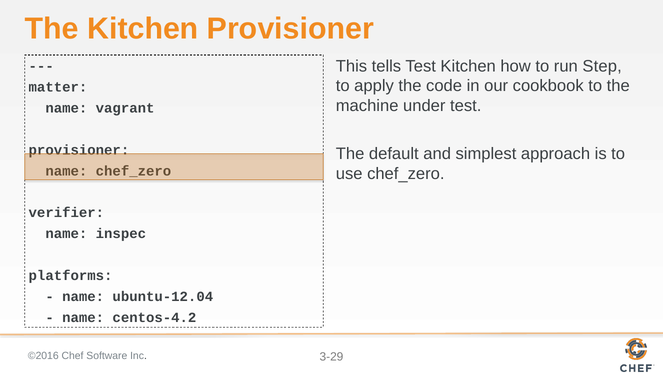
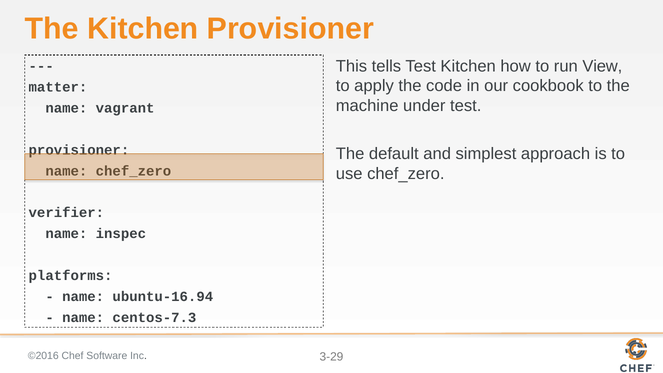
Step: Step -> View (602, 66)
ubuntu-12.04: ubuntu-12.04 -> ubuntu-16.94 (163, 297)
centos-4.2: centos-4.2 -> centos-7.3 (154, 317)
